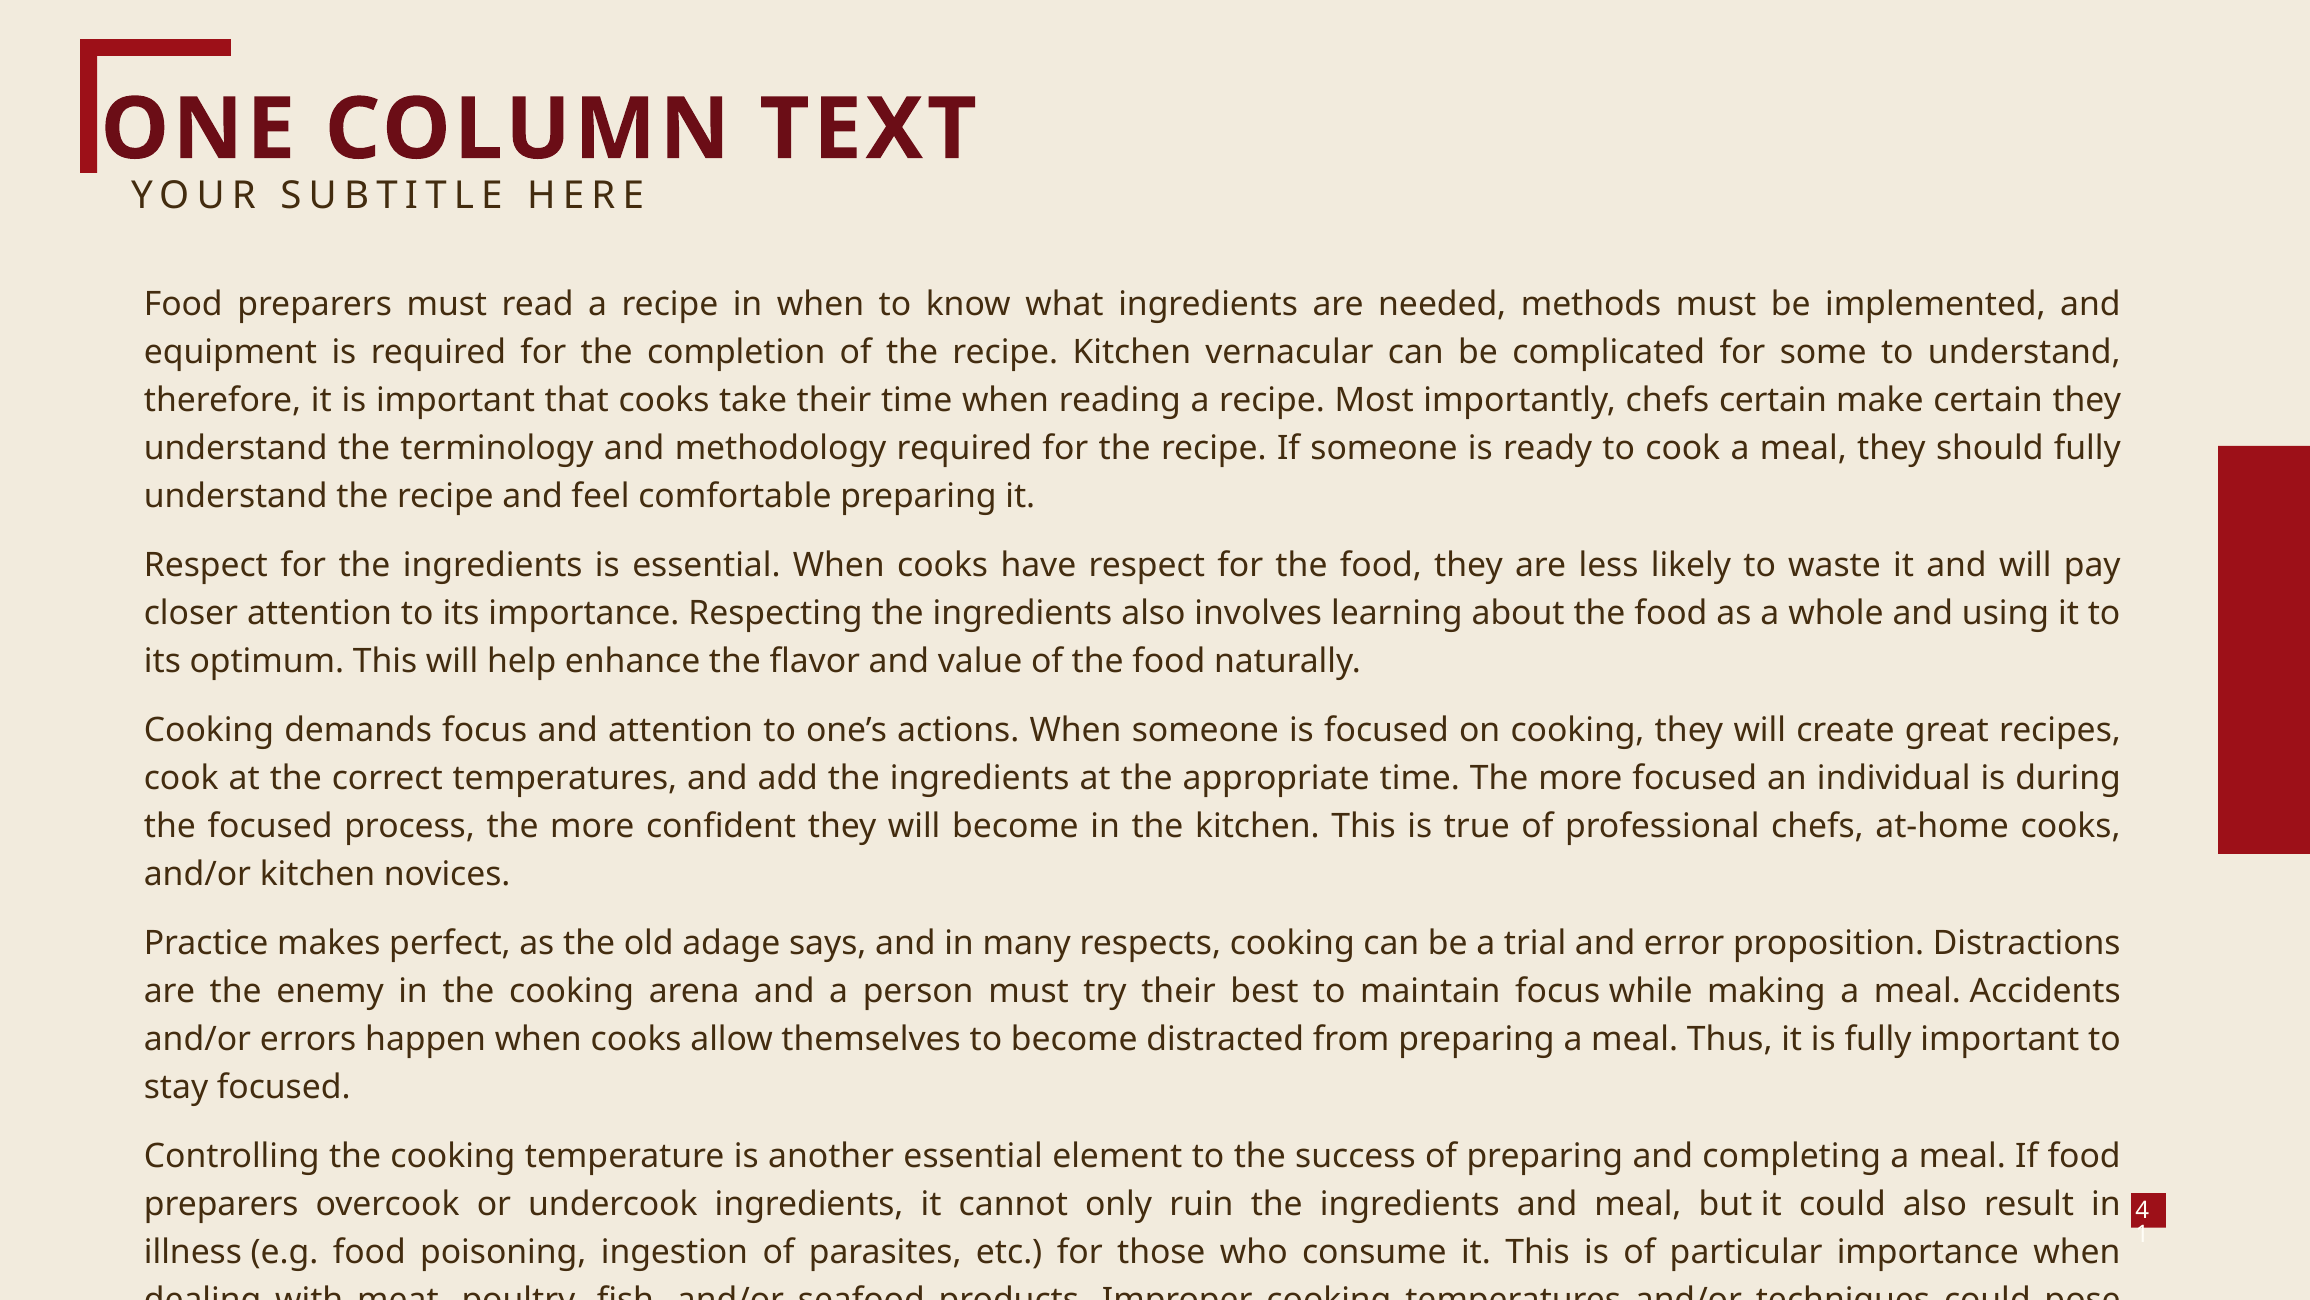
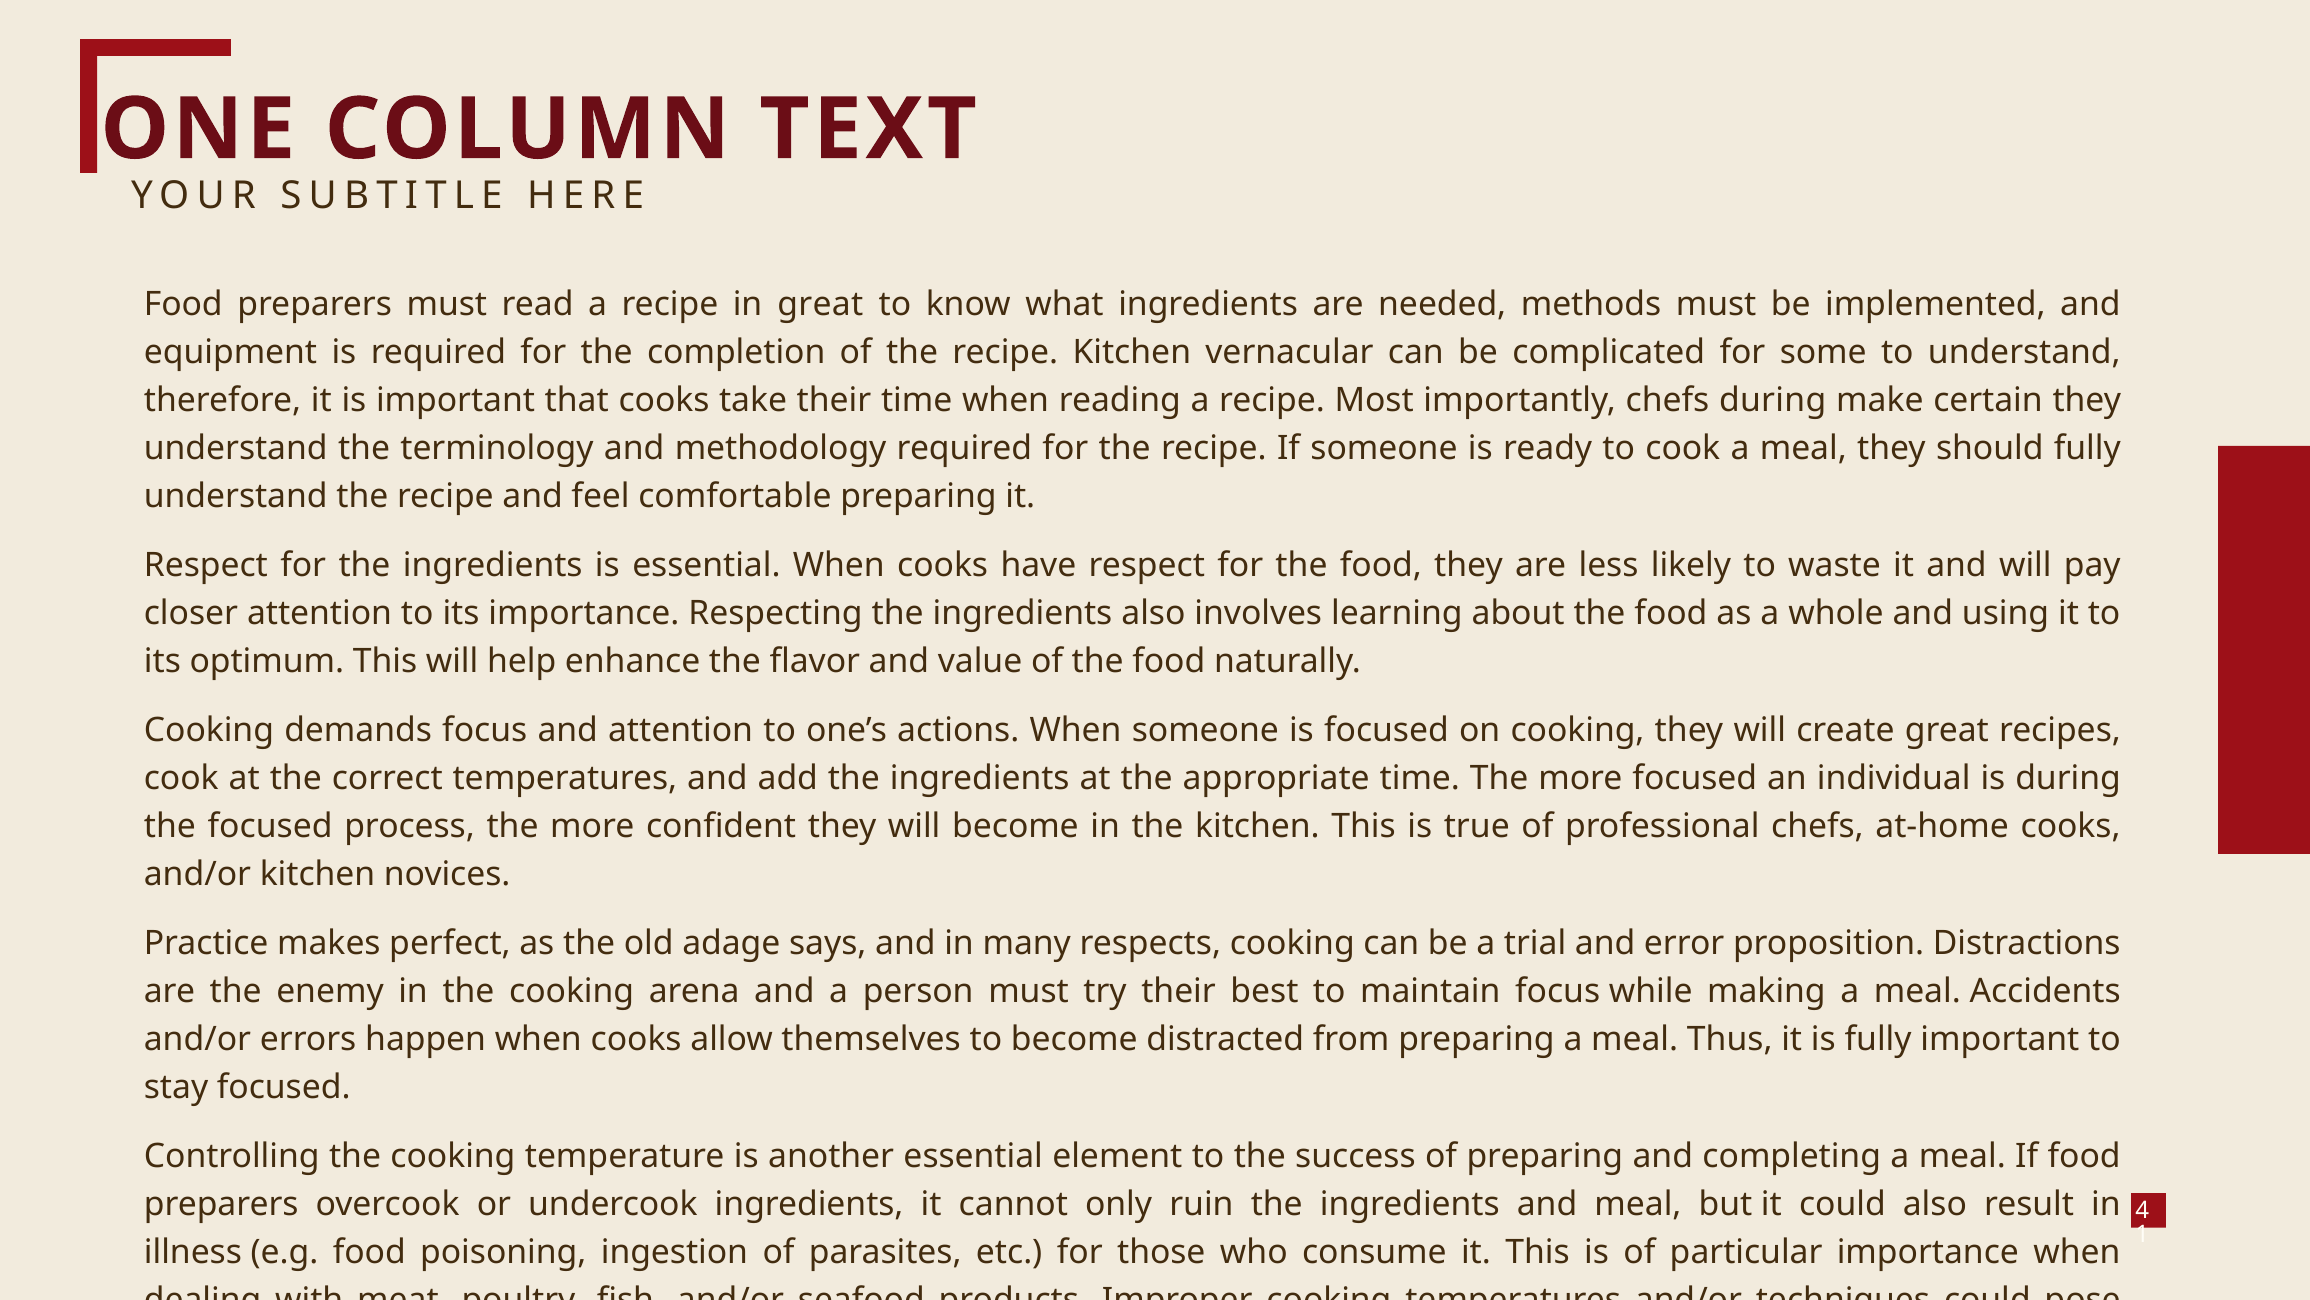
in when: when -> great (820, 304)
chefs certain: certain -> during (1773, 400)
